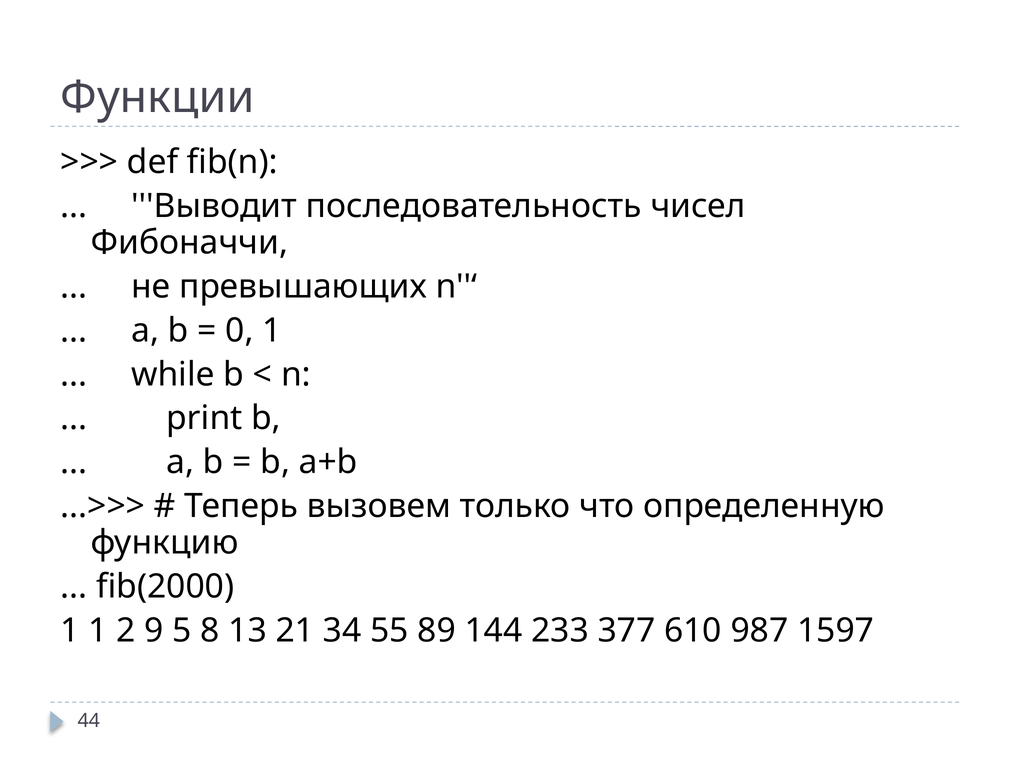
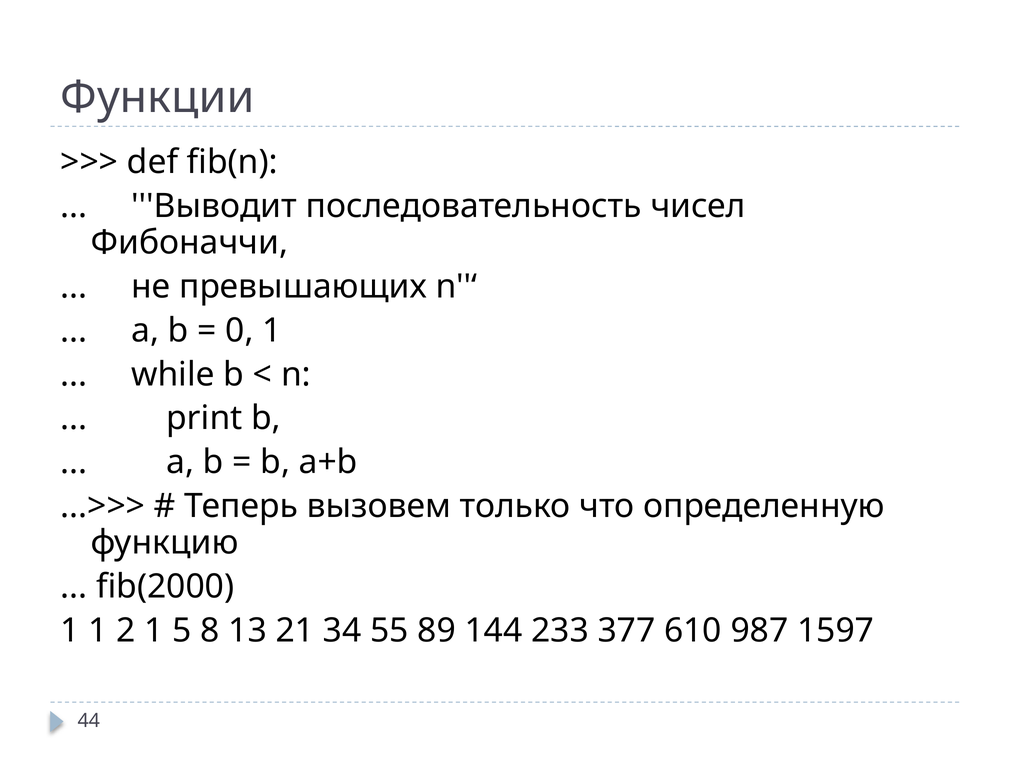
2 9: 9 -> 1 (154, 630)
